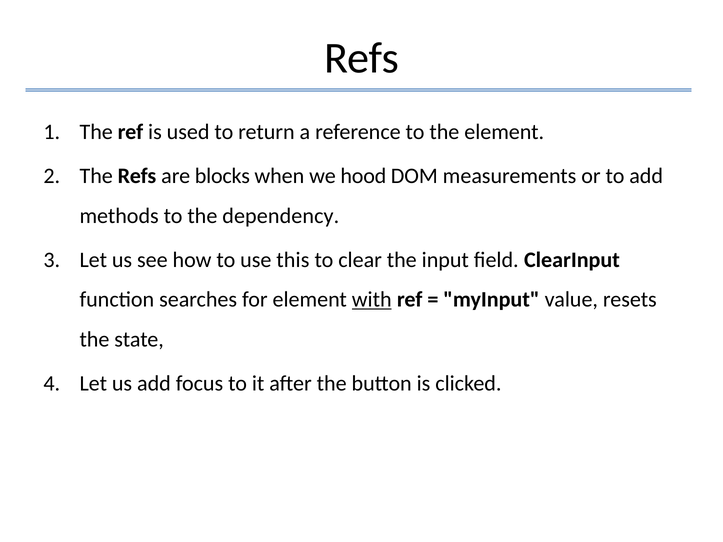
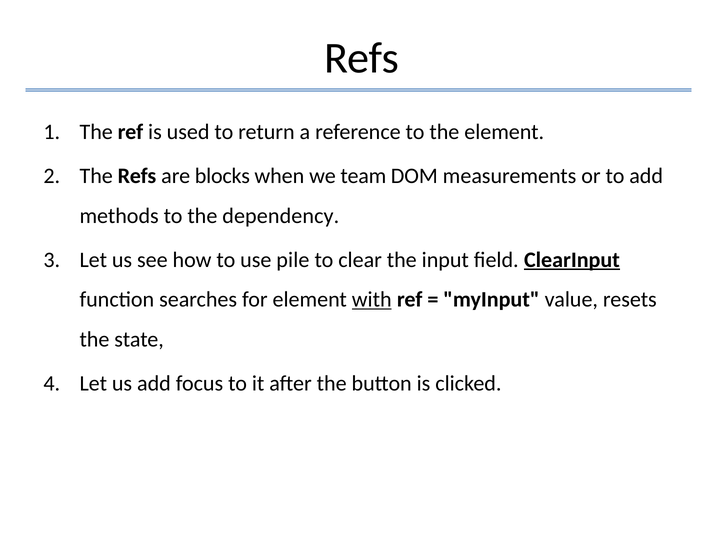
hood: hood -> team (363, 176)
this: this -> pile (293, 260)
ClearInput underline: none -> present (572, 260)
